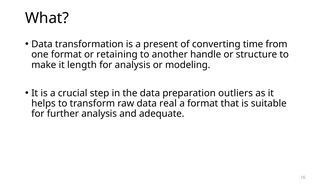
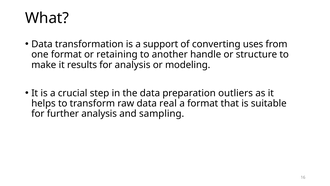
present: present -> support (161, 44)
time: time -> uses (253, 44)
length: length -> results (82, 65)
adequate: adequate -> sampling (162, 114)
